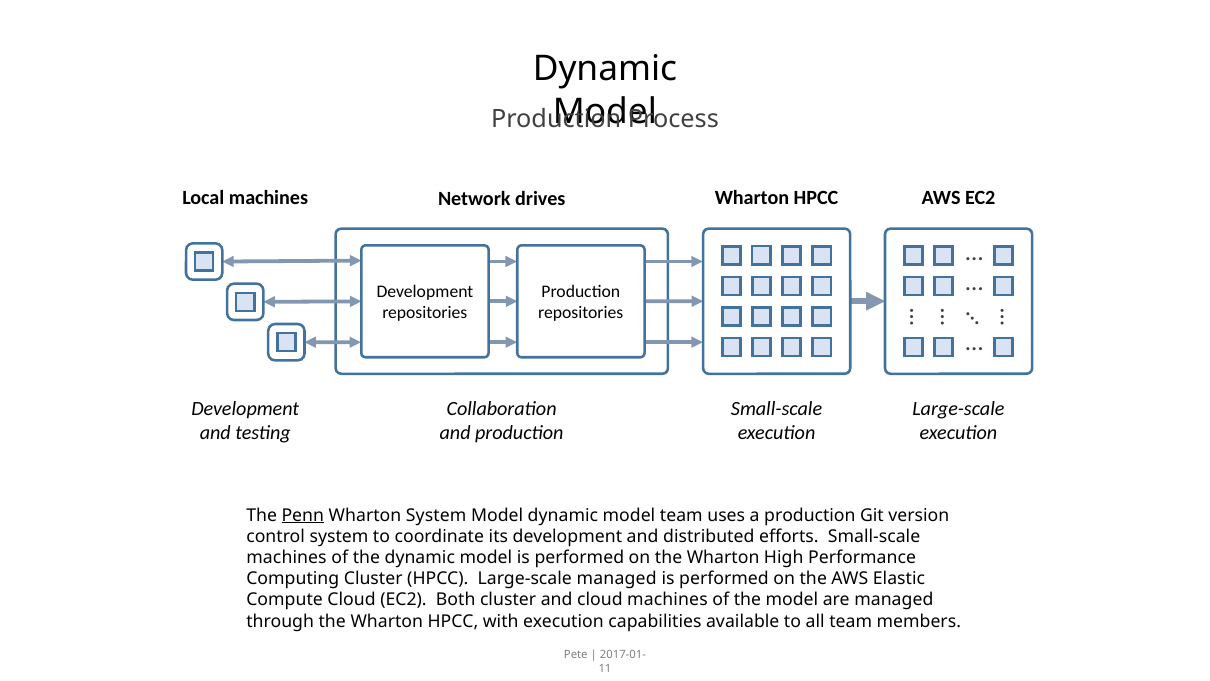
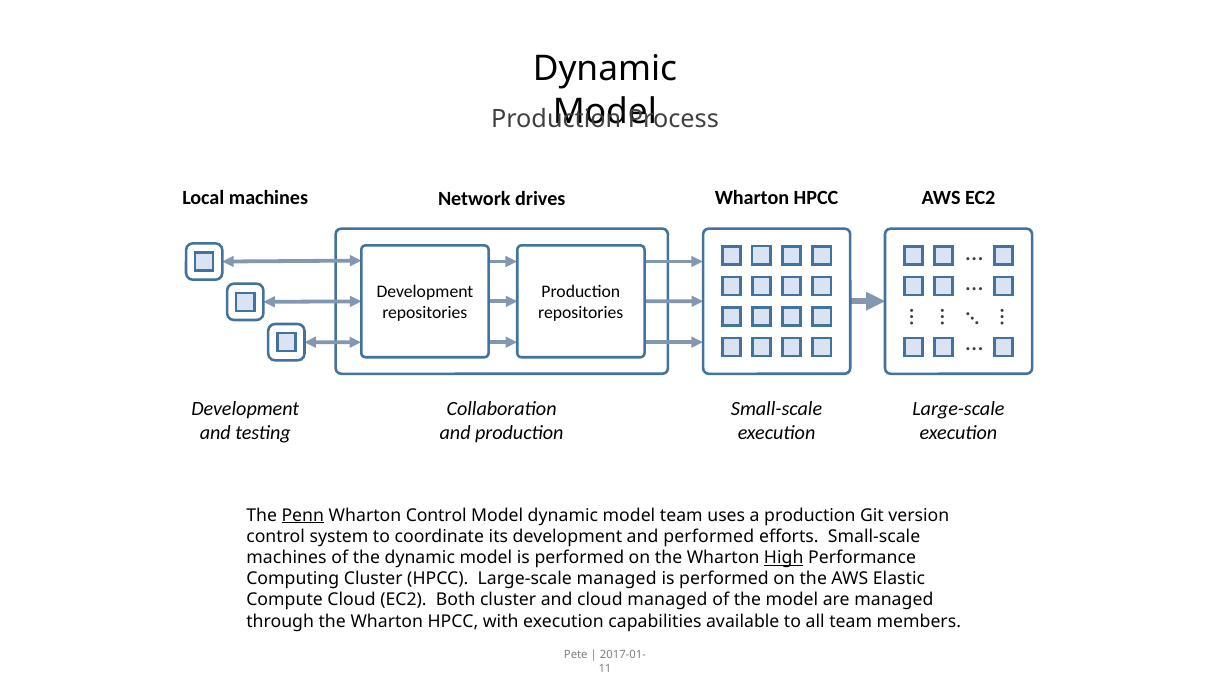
Wharton System: System -> Control (436, 515)
and distributed: distributed -> performed (709, 536)
High underline: none -> present (784, 557)
cloud machines: machines -> managed (667, 600)
